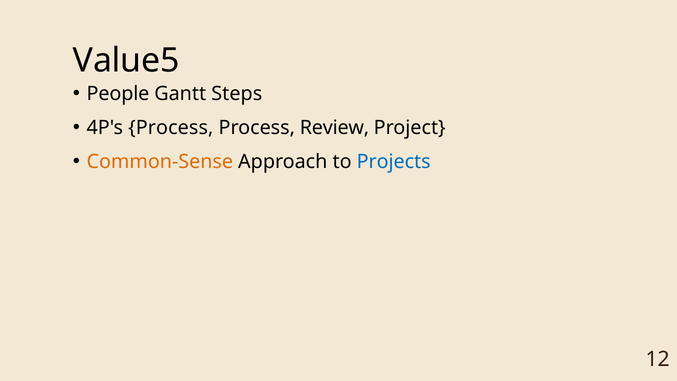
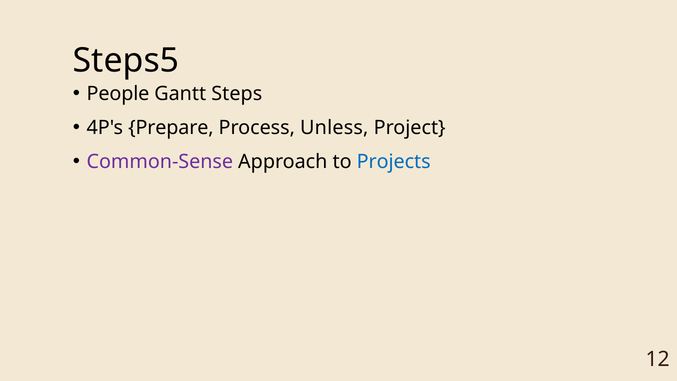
Value5: Value5 -> Steps5 (126, 61)
4P's Process: Process -> Prepare (171, 127)
Review: Review -> Unless (334, 127)
Common-Sense colour: orange -> purple (160, 161)
